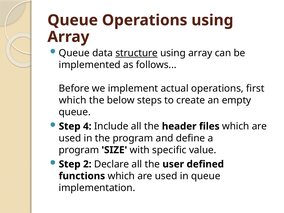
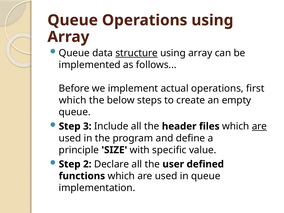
4: 4 -> 3 (87, 126)
are underline: none -> present (259, 126)
program: program -> principle (79, 150)
